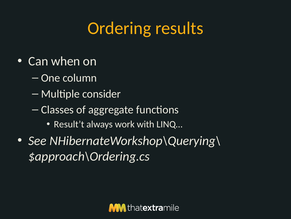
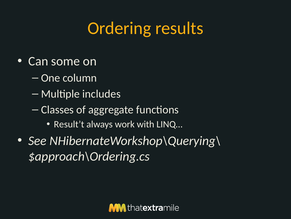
when: when -> some (66, 61)
consider: consider -> includes (101, 94)
